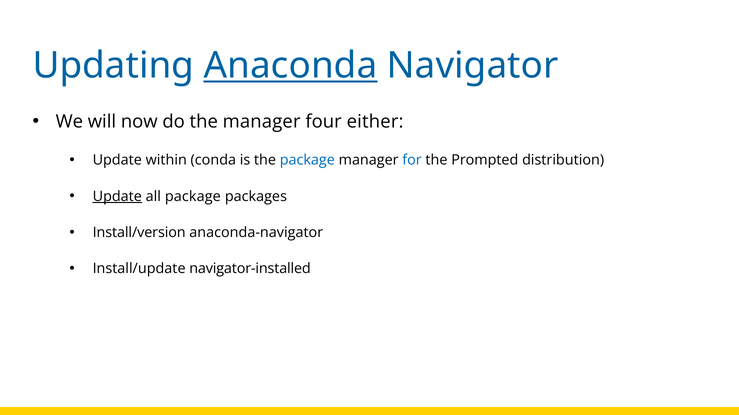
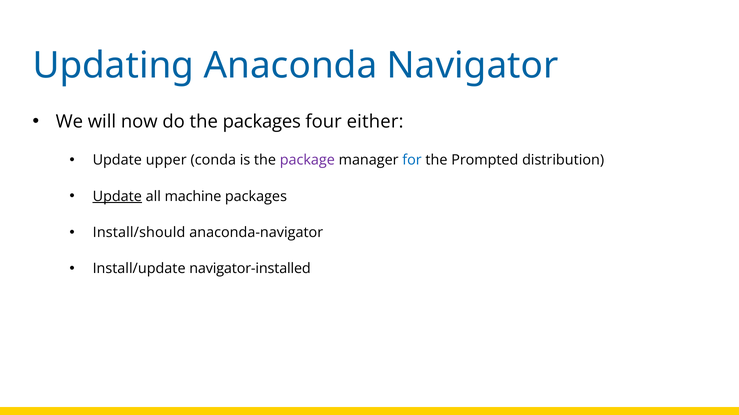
Anaconda underline: present -> none (291, 66)
the manager: manager -> packages (262, 122)
within: within -> upper (166, 160)
package colour: blue -> purple (307, 160)
all package: package -> machine (193, 197)
Install/version: Install/version -> Install/should (139, 233)
